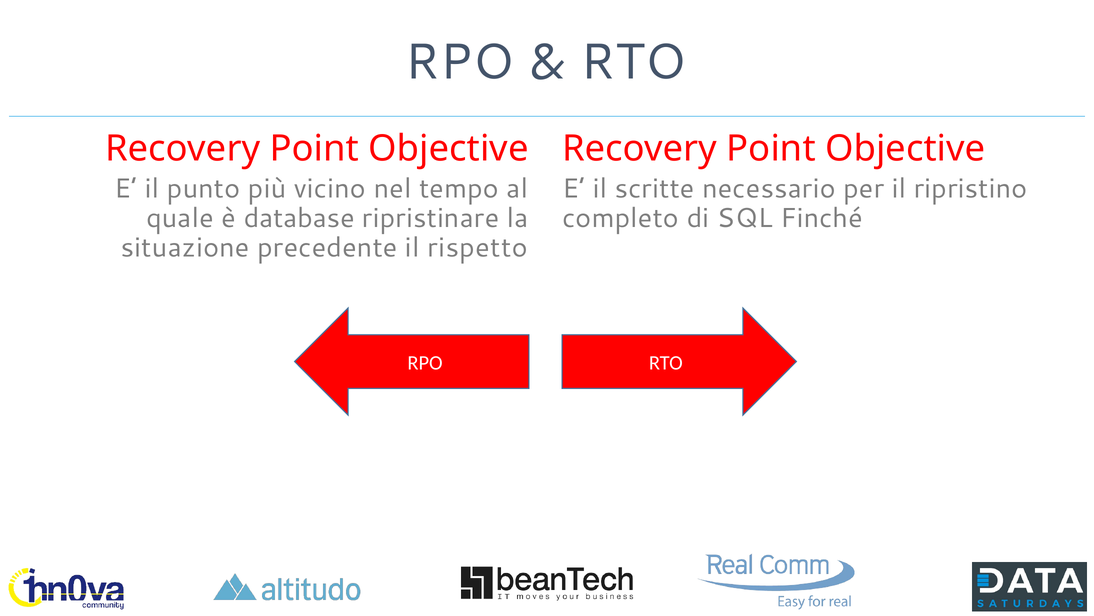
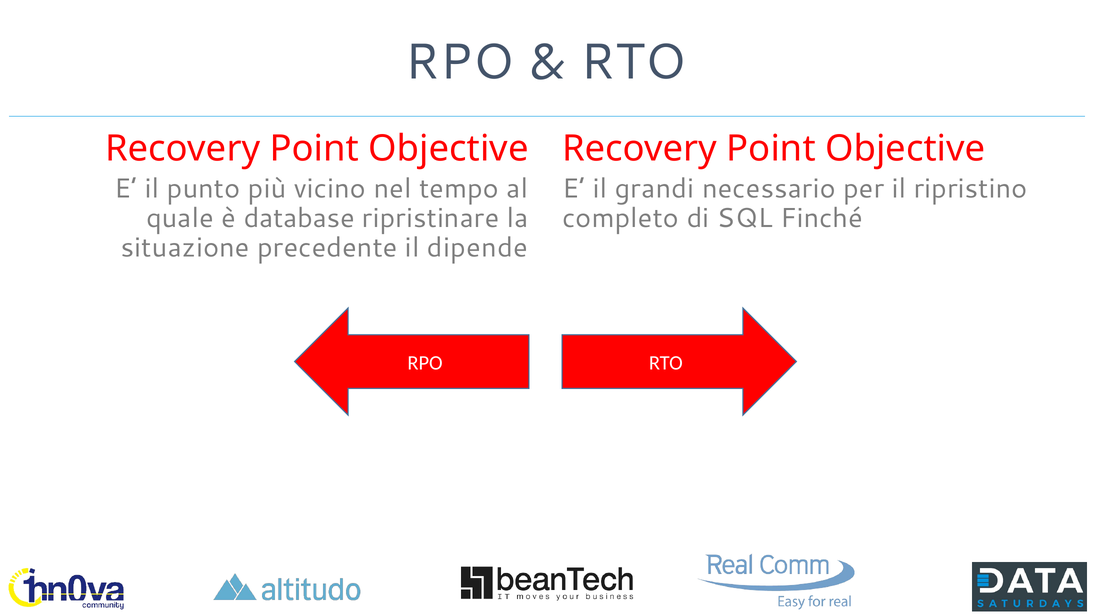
scritte: scritte -> grandi (654, 188)
rispetto: rispetto -> dipende (478, 247)
